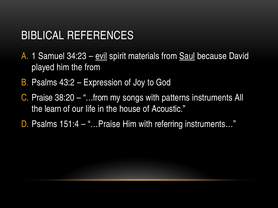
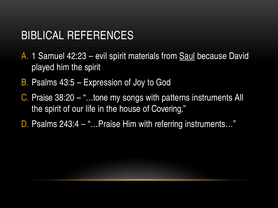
34:23: 34:23 -> 42:23 (77, 56)
evil underline: present -> none (101, 56)
him the from: from -> spirit (92, 67)
43:2: 43:2 -> 43:5 (67, 83)
…from: …from -> …tone (96, 98)
learn: learn -> spirit (53, 109)
Acoustic: Acoustic -> Covering (169, 109)
151:4: 151:4 -> 243:4 (69, 124)
